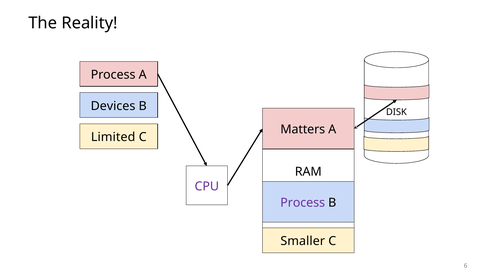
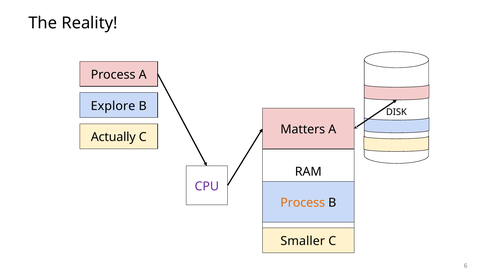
Devices: Devices -> Explore (113, 106)
Limited: Limited -> Actually (113, 137)
Process colour: purple -> orange (303, 203)
